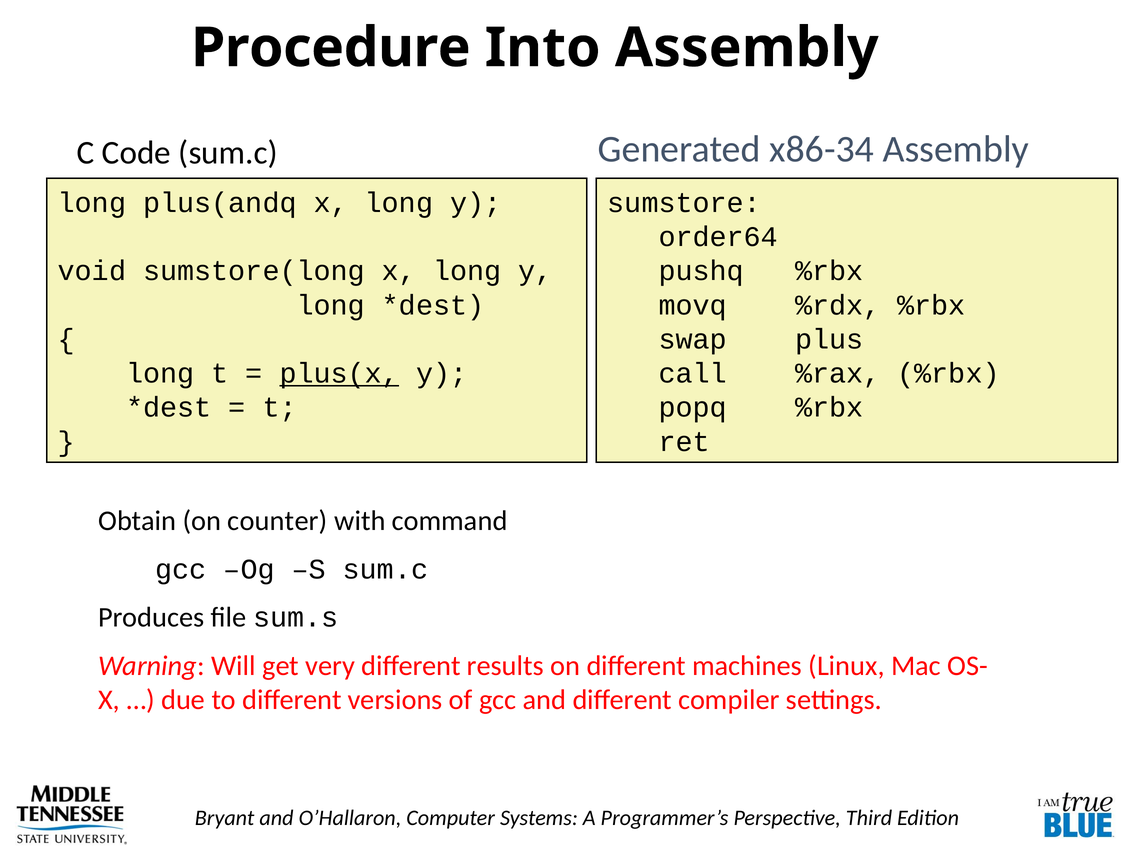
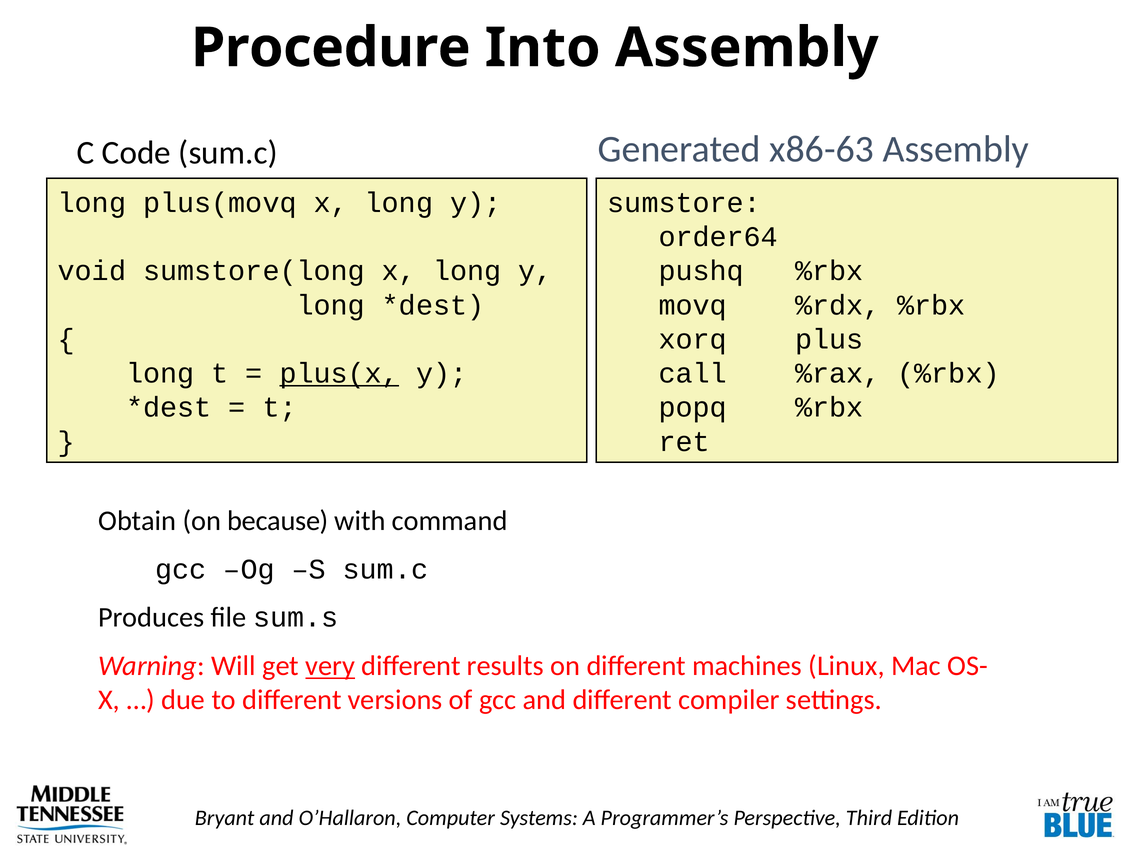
x86-34: x86-34 -> x86-63 (822, 149)
plus(andq: plus(andq -> plus(movq (220, 203)
swap: swap -> xorq (693, 339)
counter: counter -> because (278, 521)
very underline: none -> present (330, 666)
